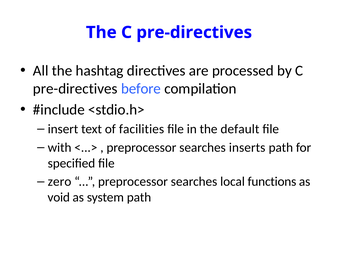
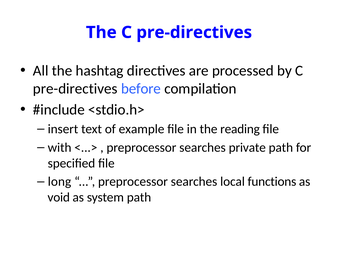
facilities: facilities -> example (142, 129)
default: default -> reading (240, 129)
inserts: inserts -> private (247, 148)
zero: zero -> long (60, 182)
